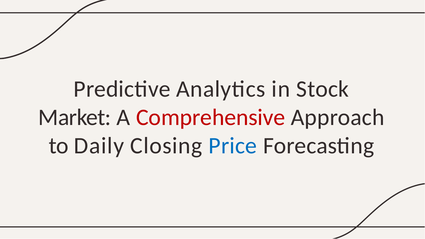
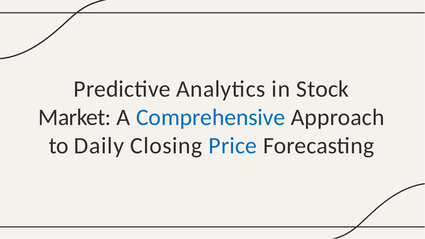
Comprehensive colour: red -> blue (211, 118)
